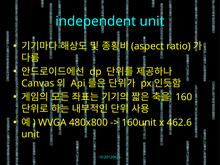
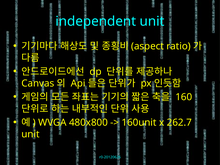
462.6: 462.6 -> 262.7 (179, 123)
